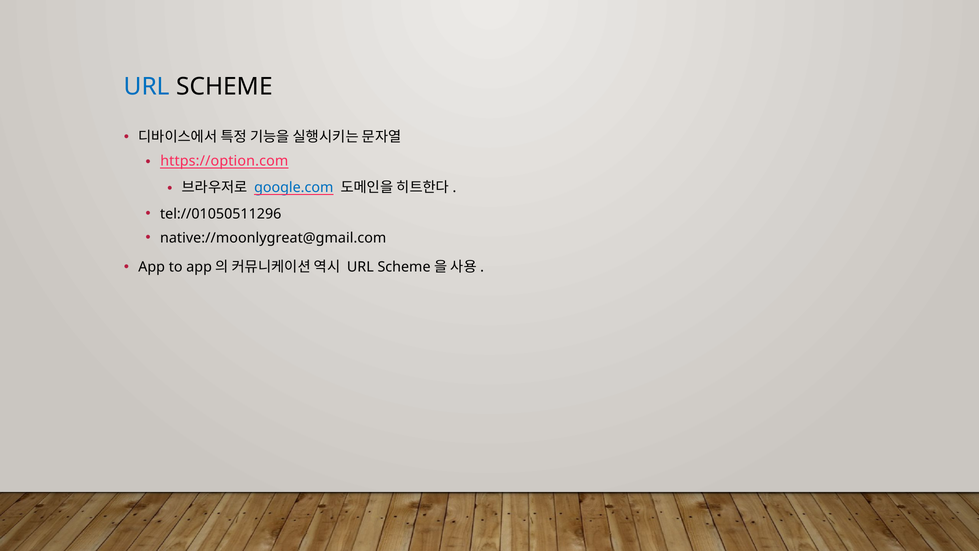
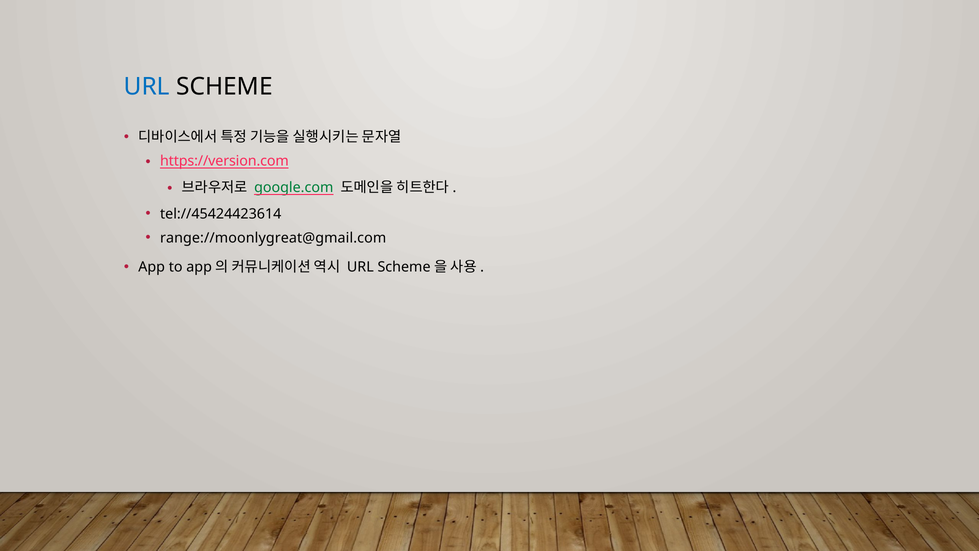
https://option.com: https://option.com -> https://version.com (224, 161)
google.com colour: blue -> green (294, 188)
tel://01050511296: tel://01050511296 -> tel://45424423614 (221, 214)
native://moonlygreat@gmail.com: native://moonlygreat@gmail.com -> range://moonlygreat@gmail.com (273, 238)
